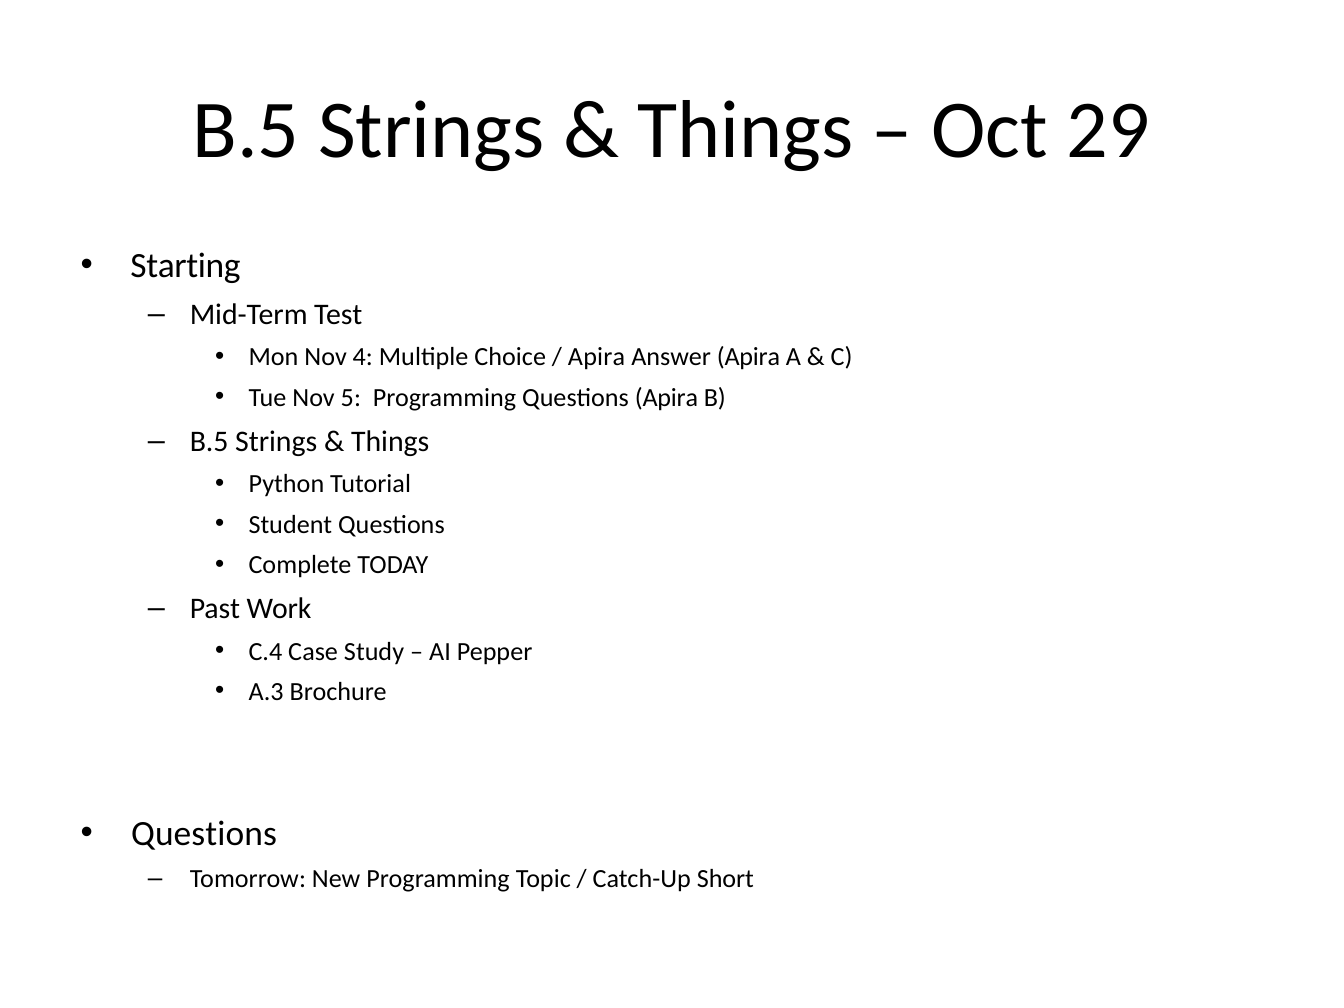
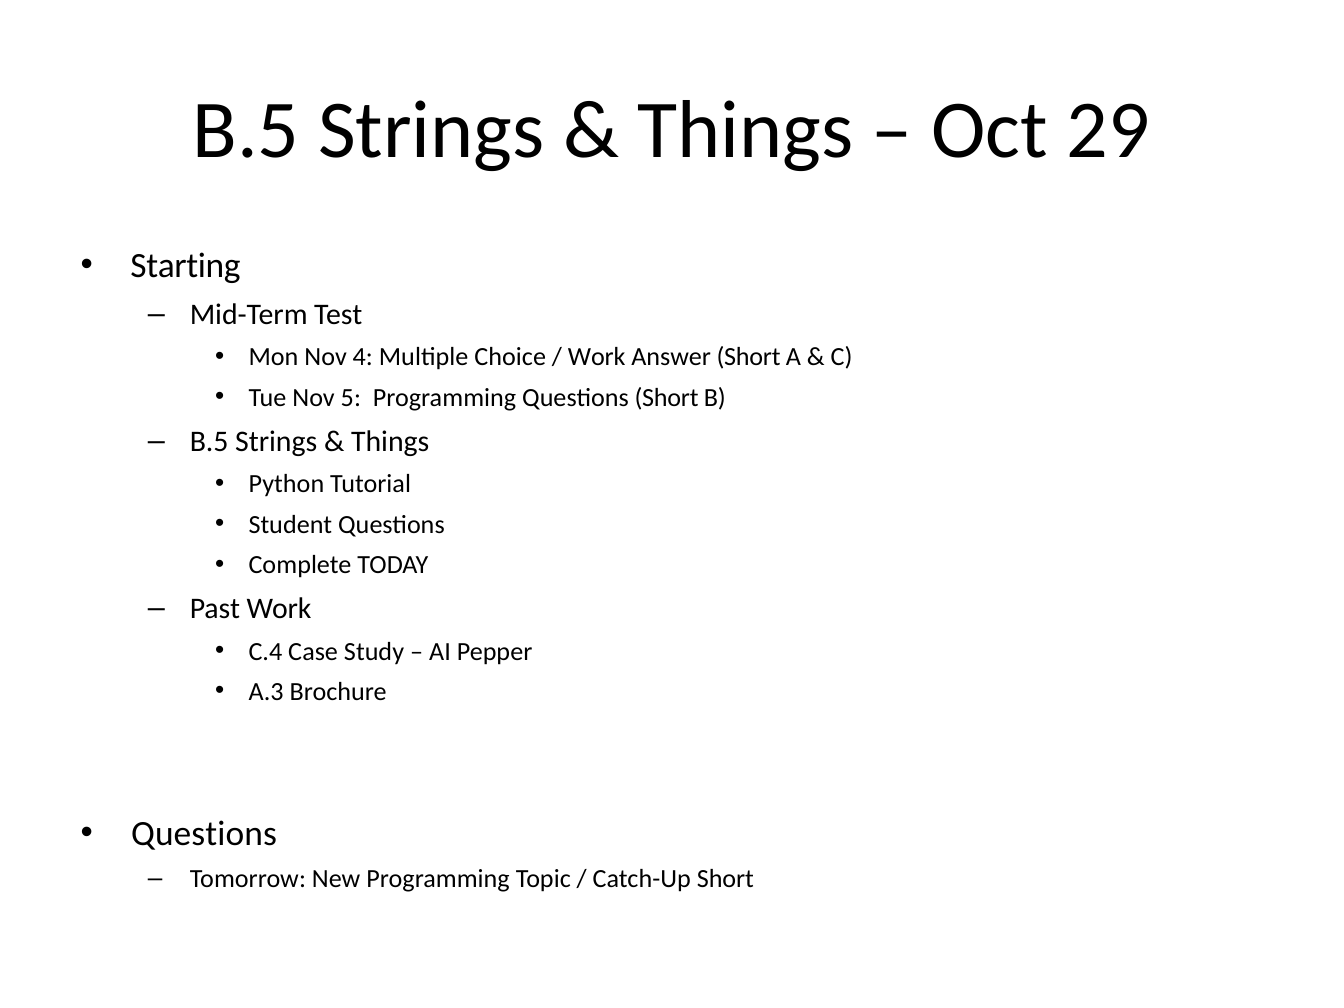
Apira: Apira -> Work (597, 357)
Answer Apira: Apira -> Short (749, 357)
Questions Apira: Apira -> Short (667, 398)
